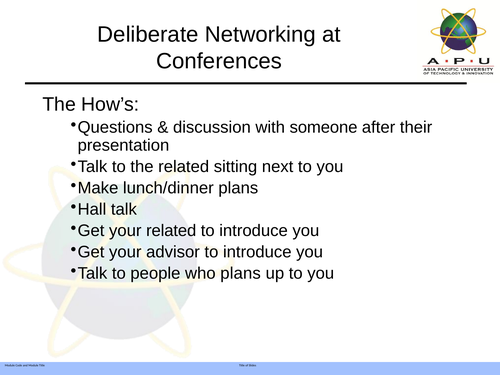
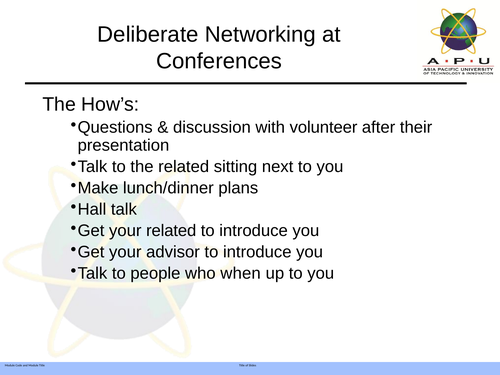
someone: someone -> volunteer (324, 127)
who plans: plans -> when (241, 273)
